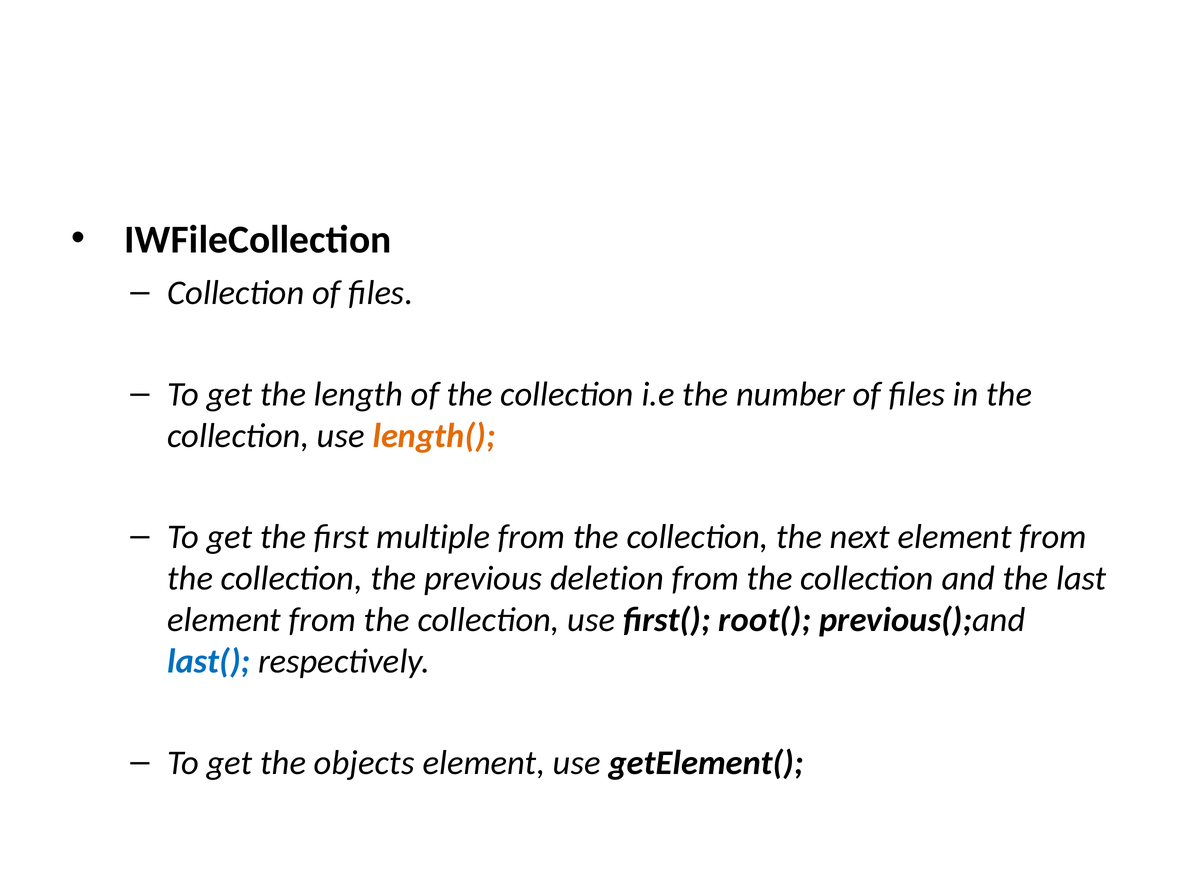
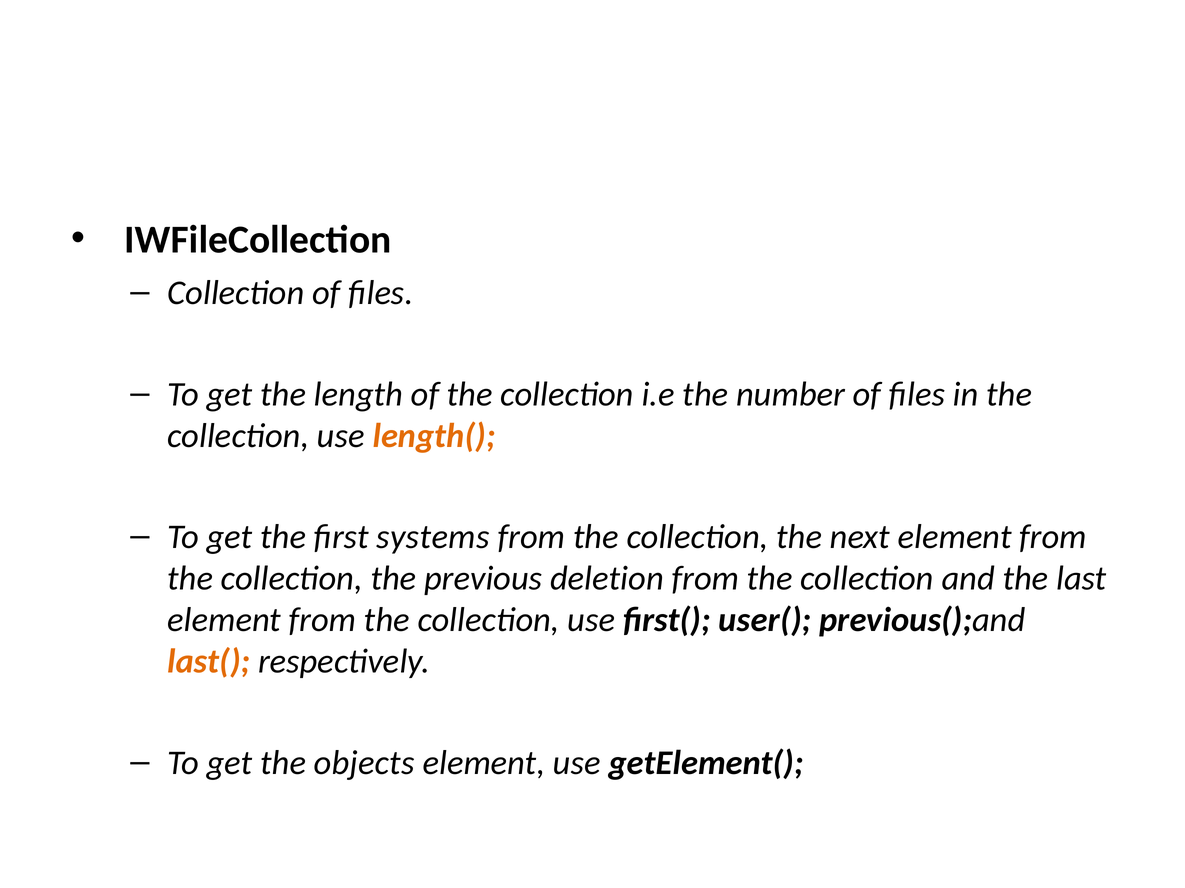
multiple: multiple -> systems (433, 537)
root(: root( -> user( (765, 620)
last( colour: blue -> orange (209, 662)
